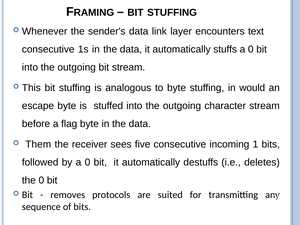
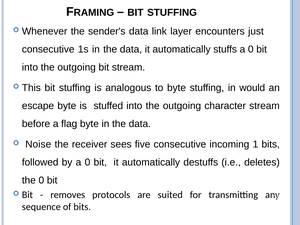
text: text -> just (256, 31)
Them: Them -> Noise (38, 144)
